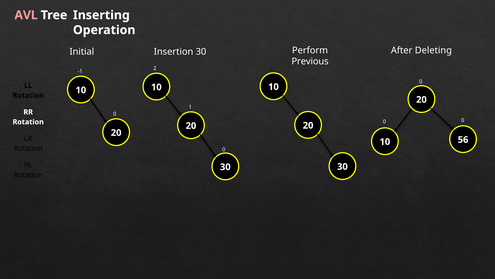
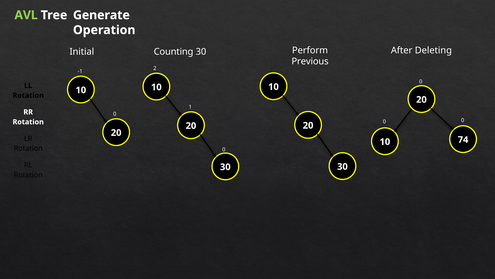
AVL colour: pink -> light green (26, 15)
Inserting: Inserting -> Generate (101, 15)
Insertion: Insertion -> Counting (174, 52)
56: 56 -> 74 (463, 139)
